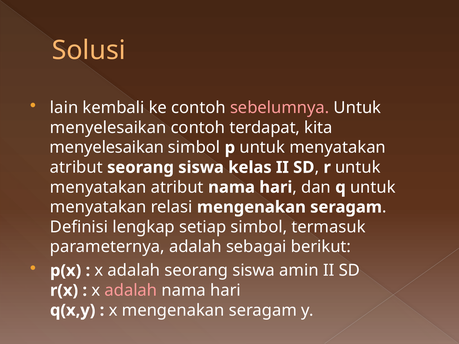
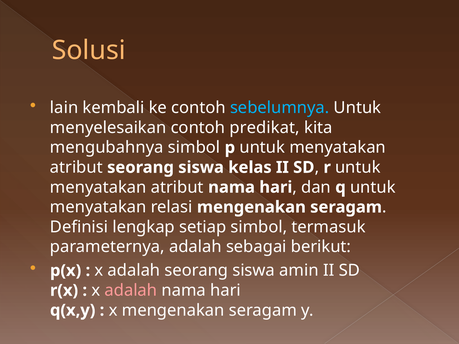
sebelumnya colour: pink -> light blue (280, 108)
terdapat: terdapat -> predikat (265, 128)
menyelesaikan: menyelesaikan -> mengubahnya (107, 148)
